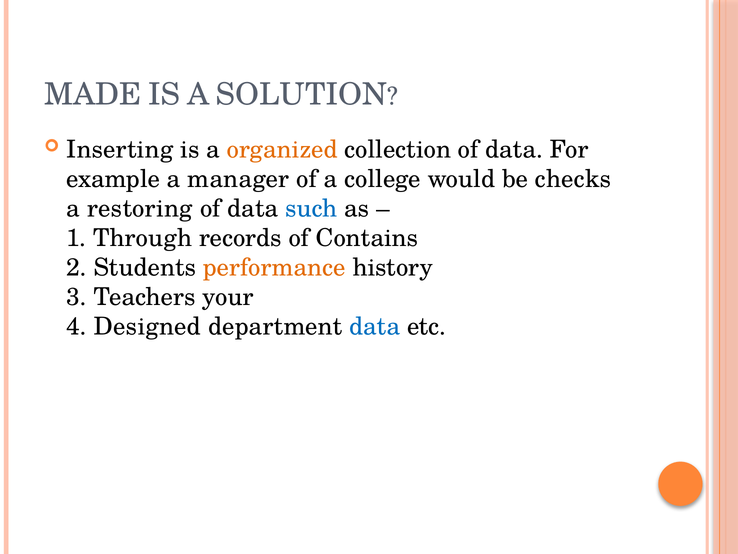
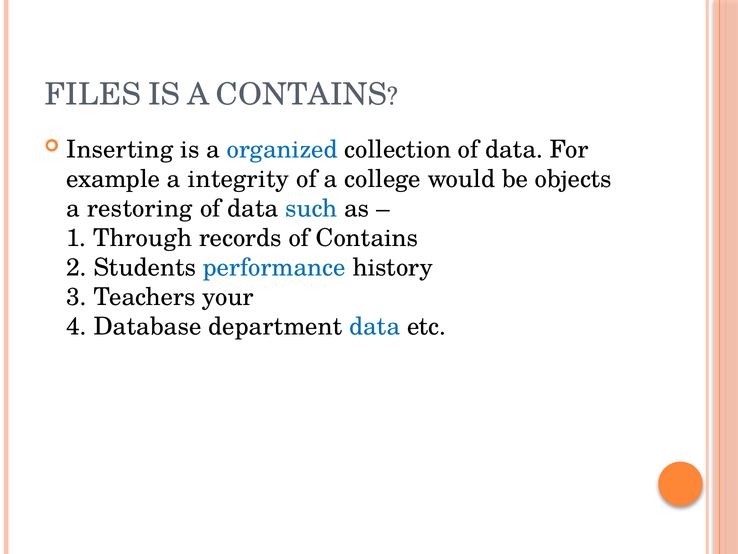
MADE: MADE -> FILES (93, 94)
A SOLUTION: SOLUTION -> CONTAINS (302, 94)
organized colour: orange -> blue (282, 149)
manager: manager -> integrity (238, 179)
checks: checks -> objects (573, 179)
performance colour: orange -> blue (274, 267)
Designed: Designed -> Database (148, 326)
